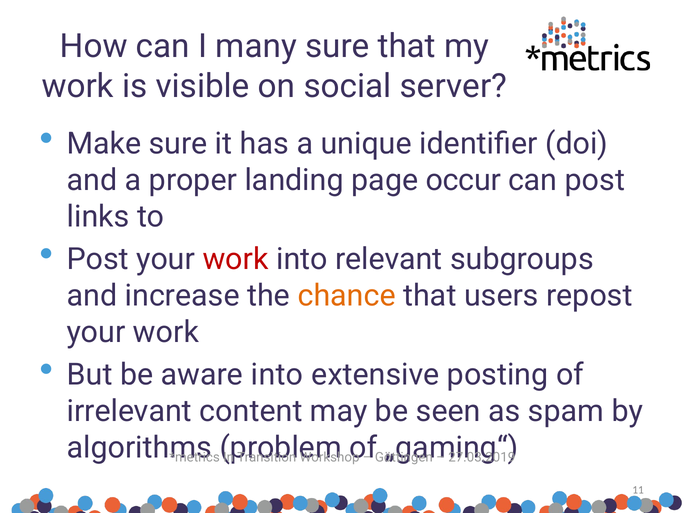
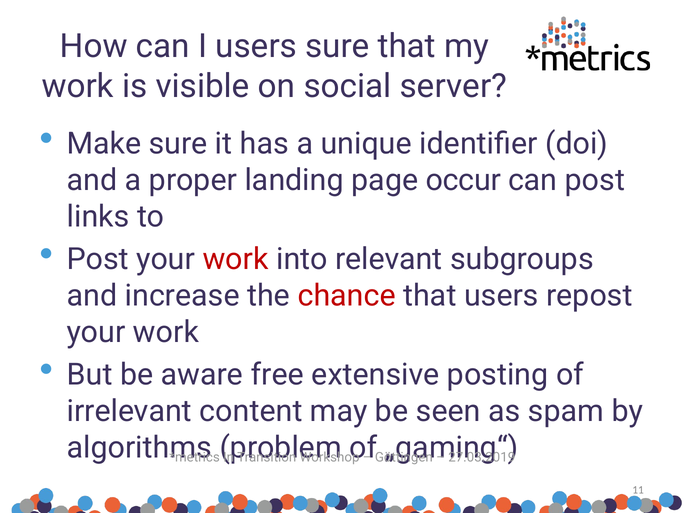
I many: many -> users (256, 46)
chance colour: orange -> red (347, 296)
aware into: into -> free (277, 375)
